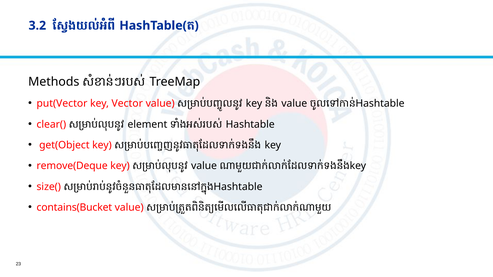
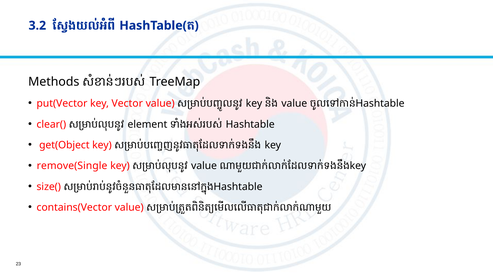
remove(Deque: remove(Deque -> remove(Single (72, 166)
contains(Bucket: contains(Bucket -> contains(Vector (74, 208)
